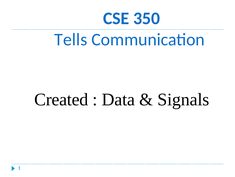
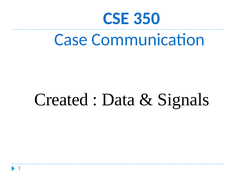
Tells: Tells -> Case (71, 39)
